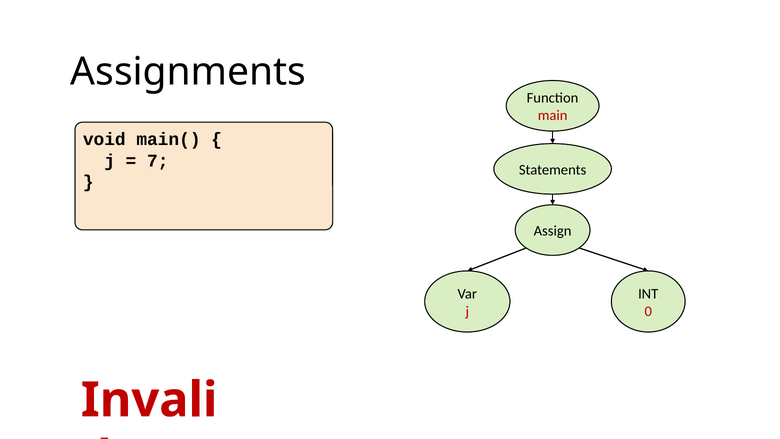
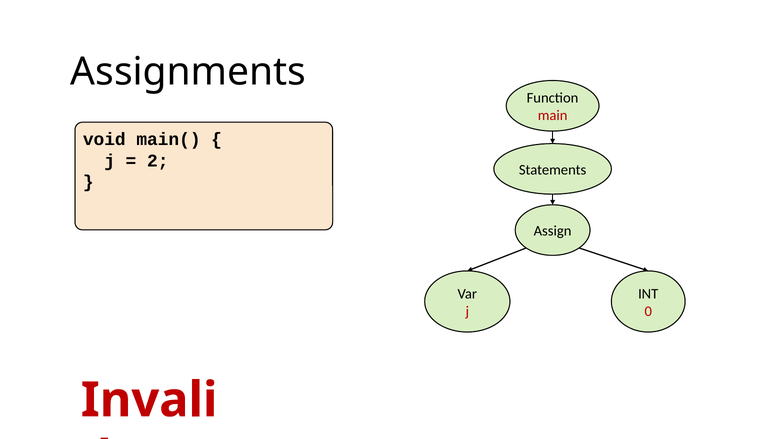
7: 7 -> 2 (158, 161)
